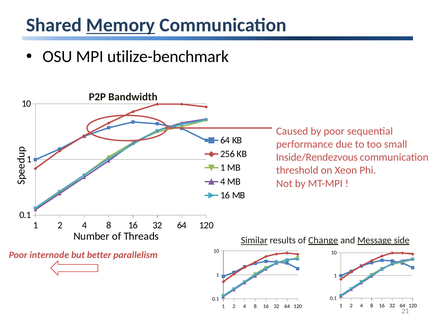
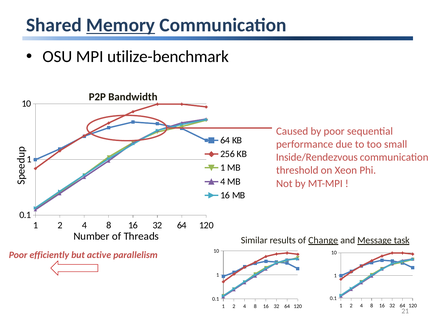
Similar underline: present -> none (254, 241)
side: side -> task (402, 241)
internode: internode -> efficiently (49, 255)
better: better -> active (99, 255)
